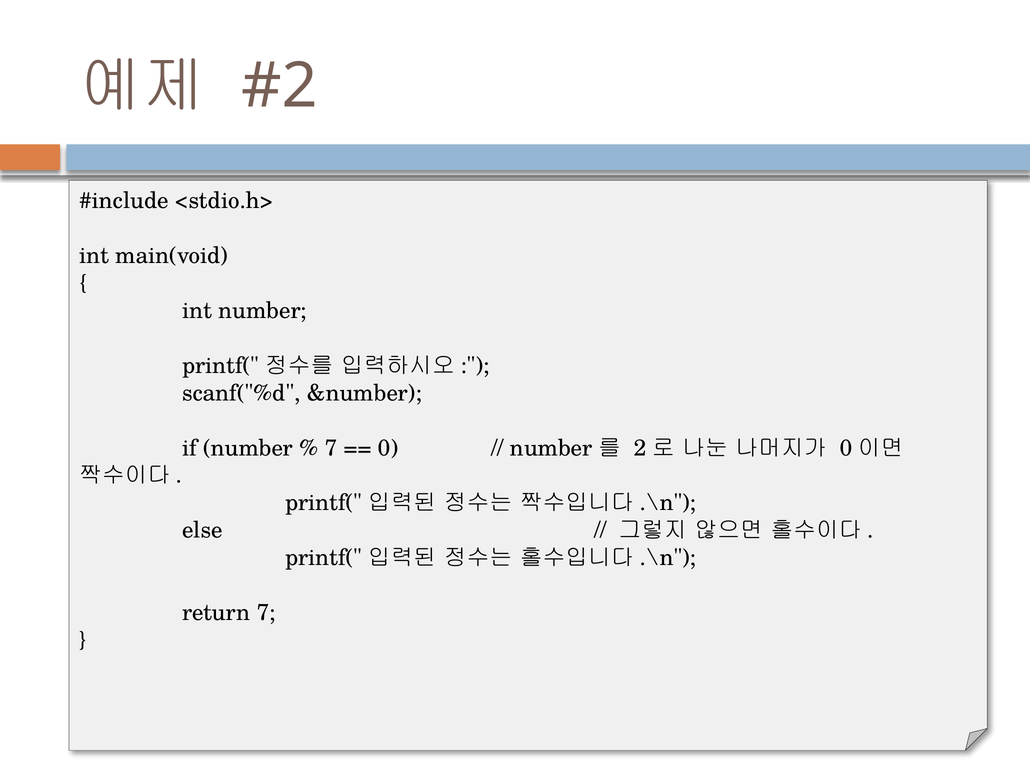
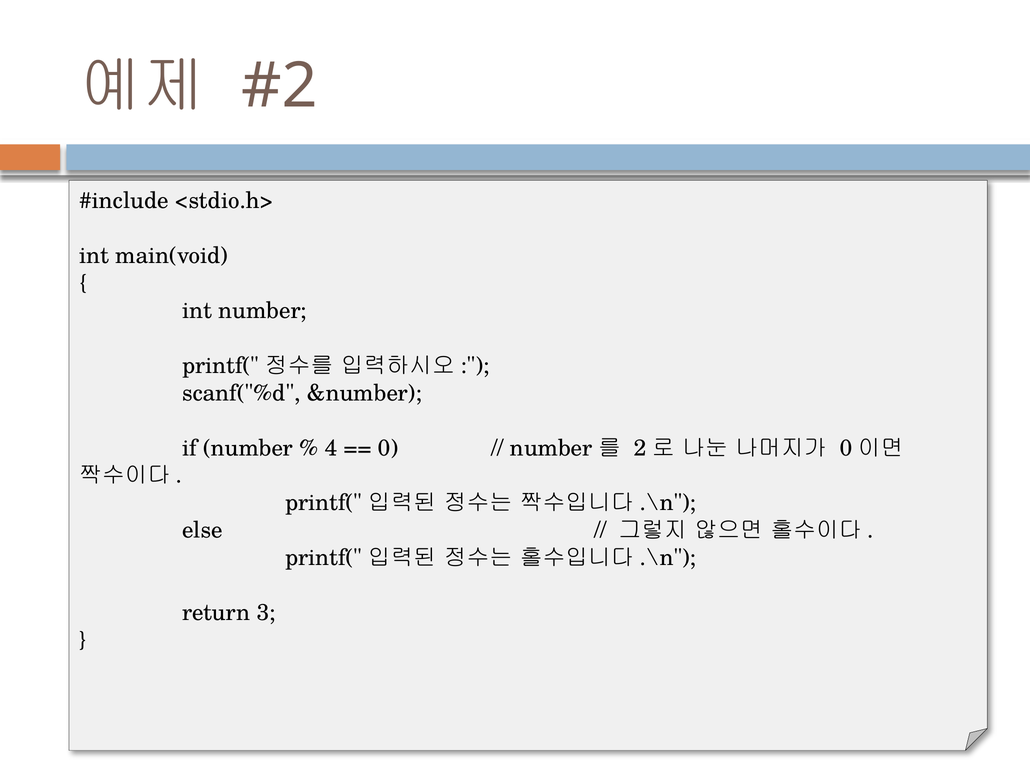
7: 7 -> 4 (331, 448)
return 7: 7 -> 3 (266, 612)
